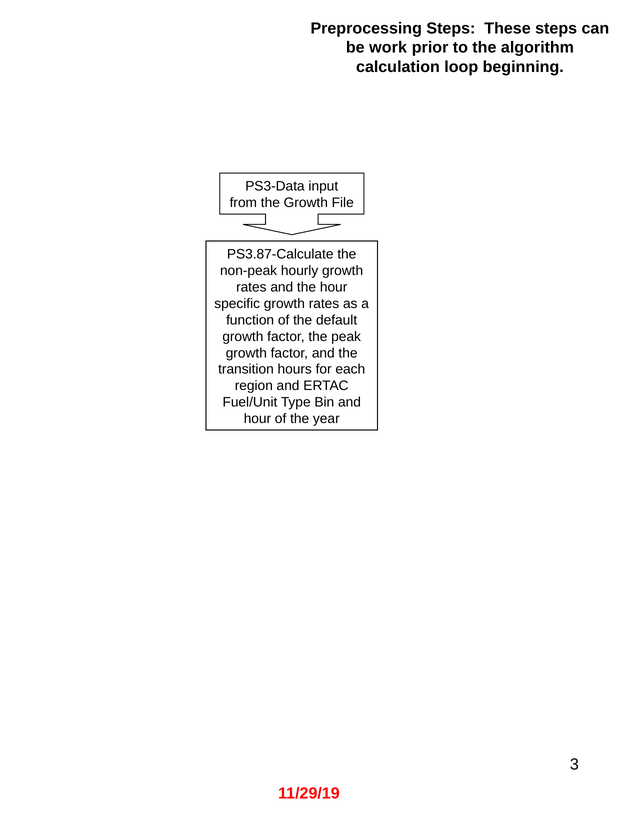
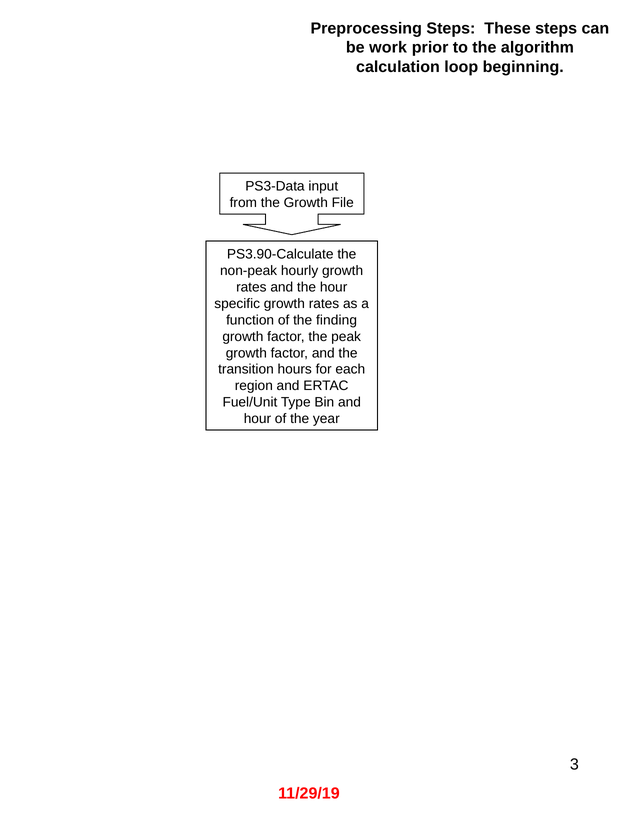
PS3.87-Calculate: PS3.87-Calculate -> PS3.90-Calculate (280, 255)
default: default -> finding (337, 320)
